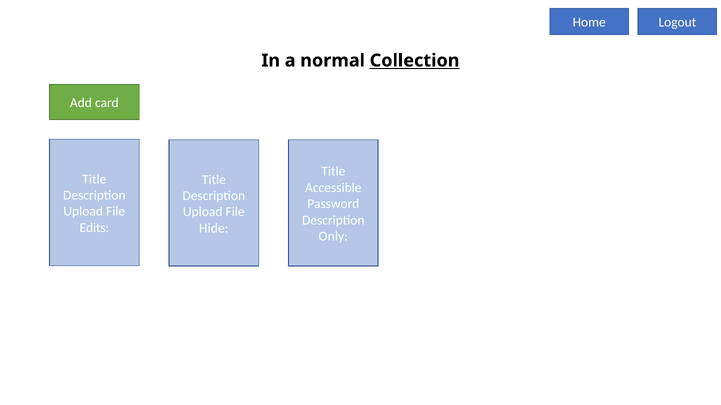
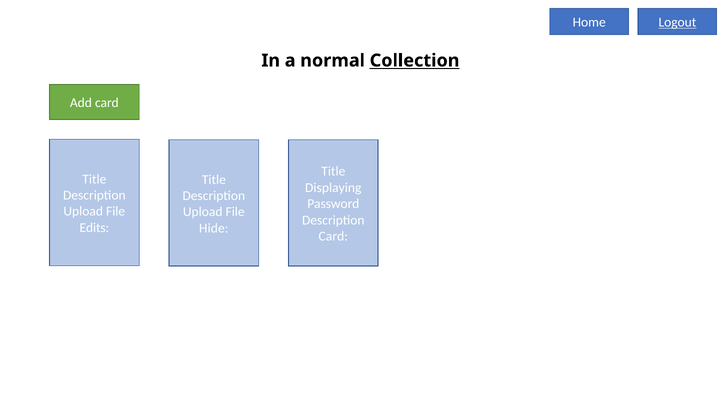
Logout underline: none -> present (677, 23)
Accessible: Accessible -> Displaying (333, 188)
Only: Only -> Card (333, 237)
